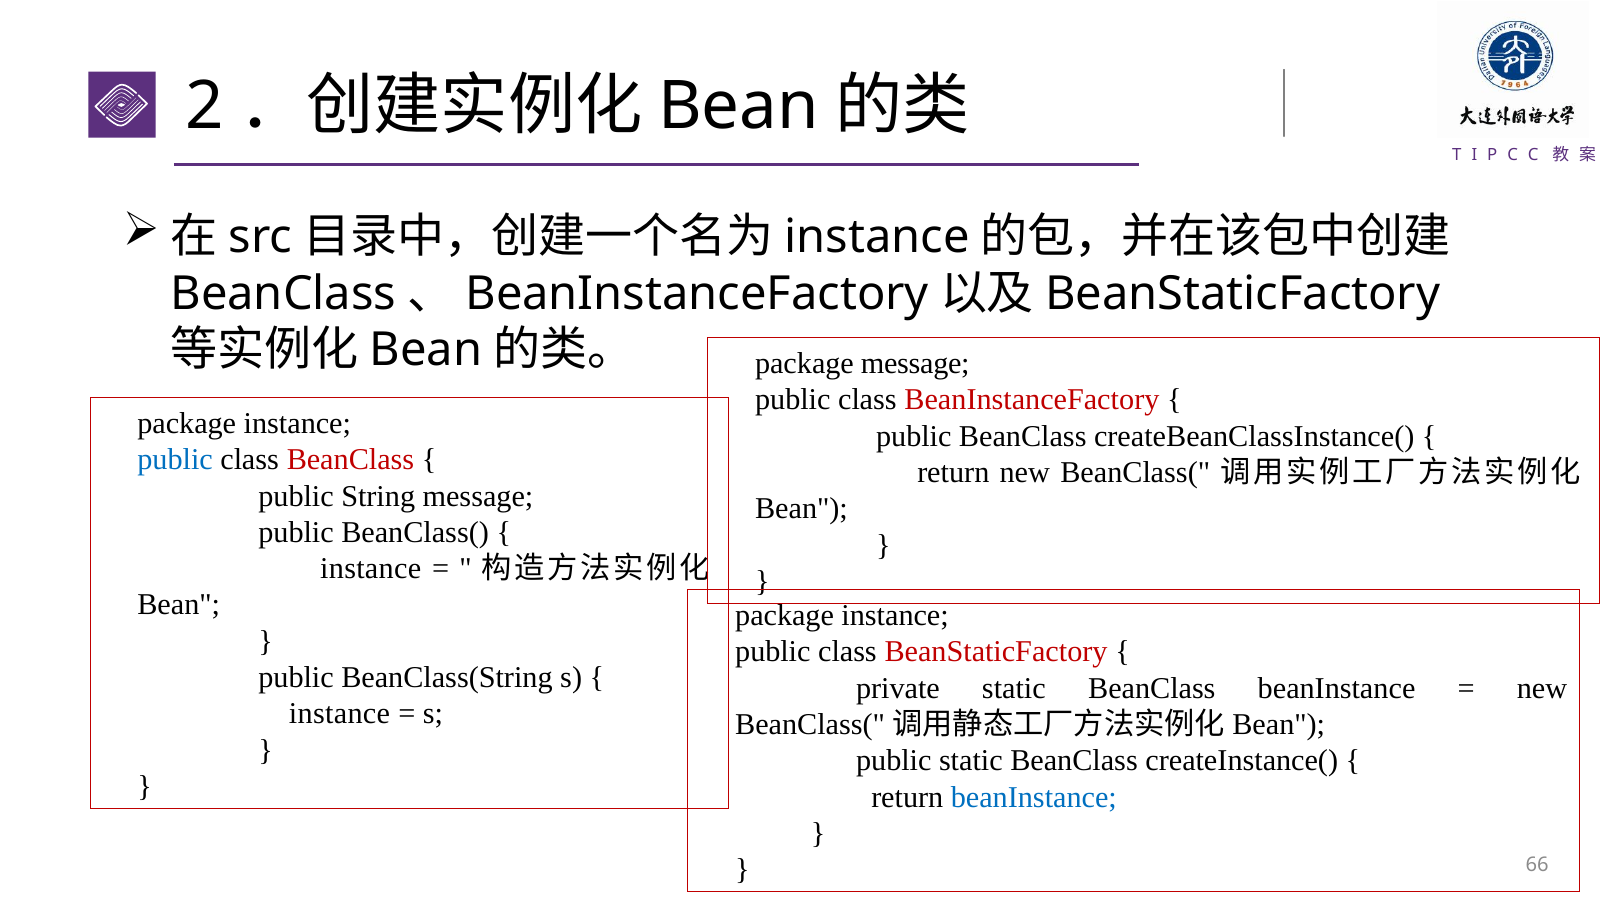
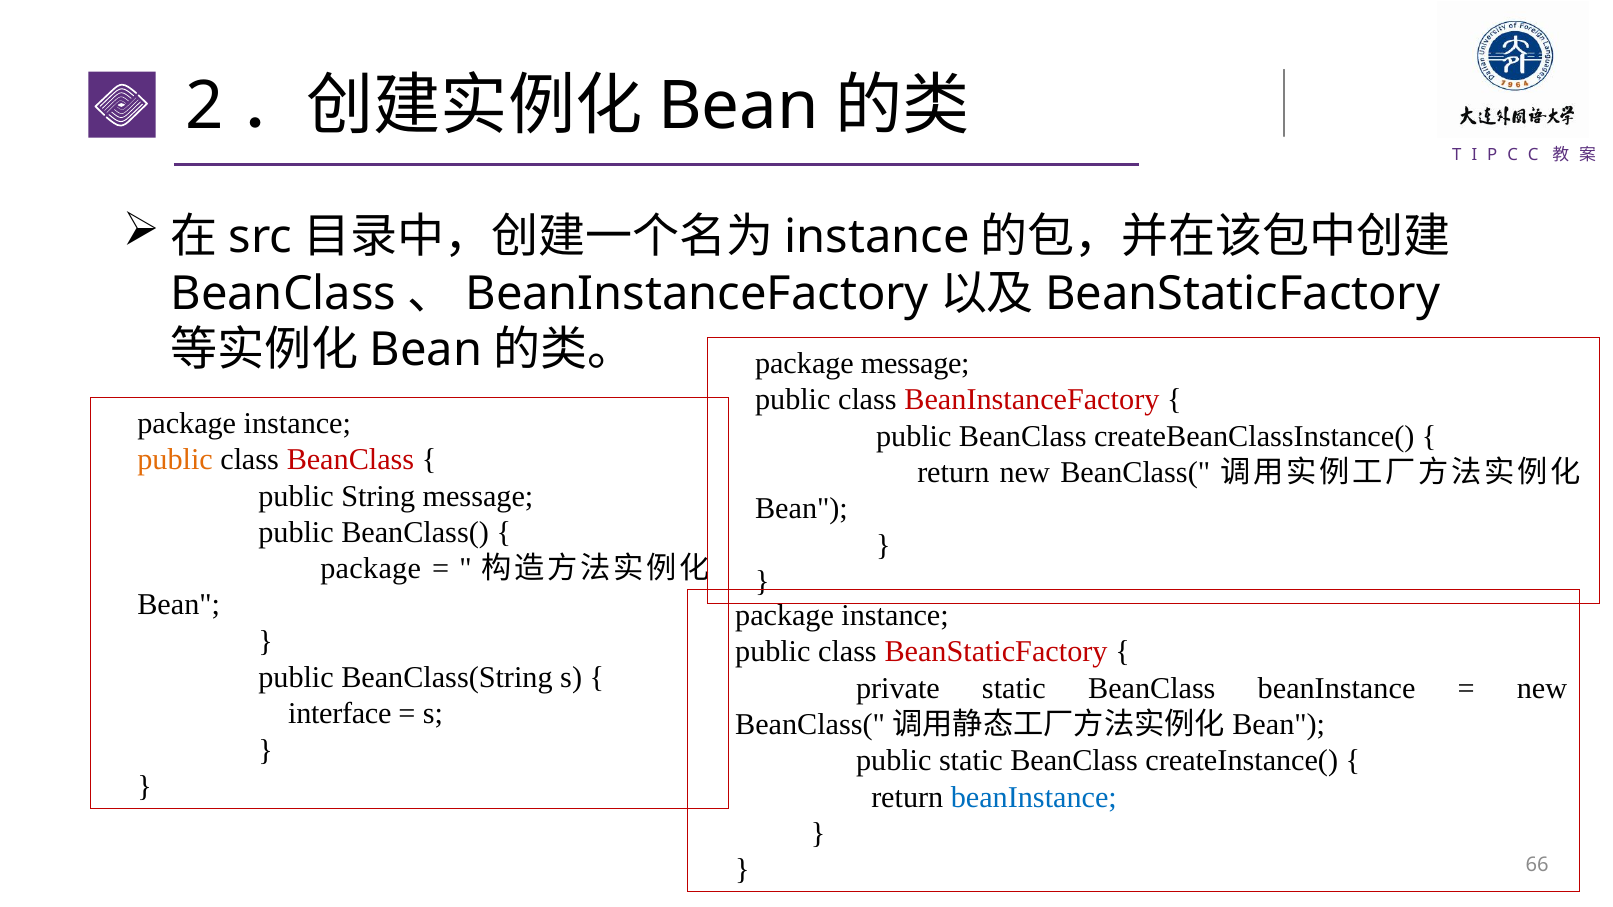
public colour: blue -> orange (175, 460)
instance: instance -> package (371, 569)
instance: instance -> interface (340, 714)
